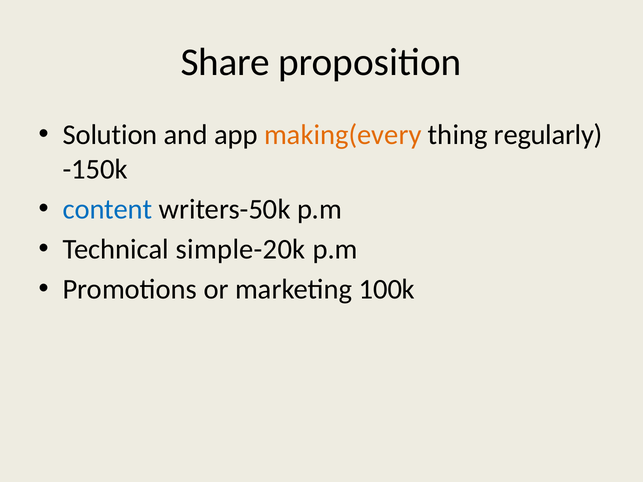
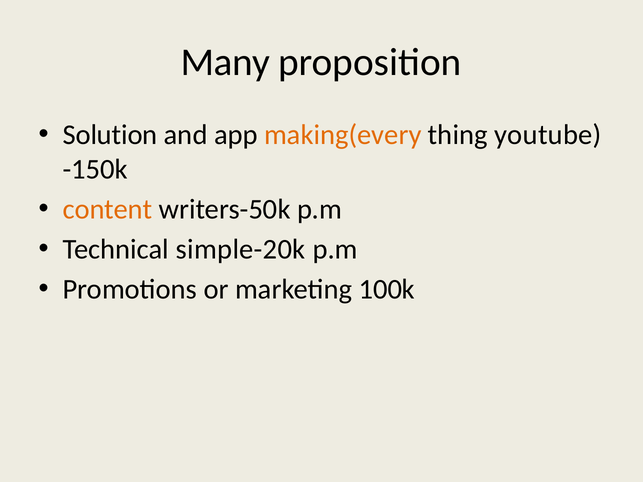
Share: Share -> Many (225, 62)
regularly: regularly -> youtube (548, 135)
content colour: blue -> orange (107, 209)
